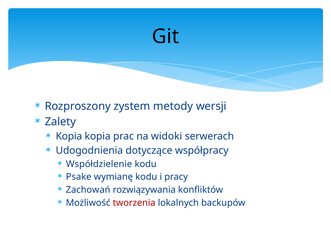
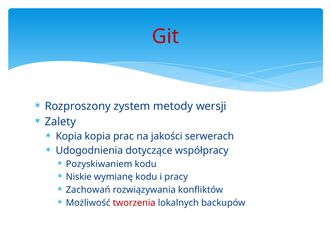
Git colour: black -> red (165, 36)
widoki: widoki -> jakości (167, 136)
Współdzielenie: Współdzielenie -> Pozyskiwaniem (99, 163)
Psake: Psake -> Niskie (79, 176)
